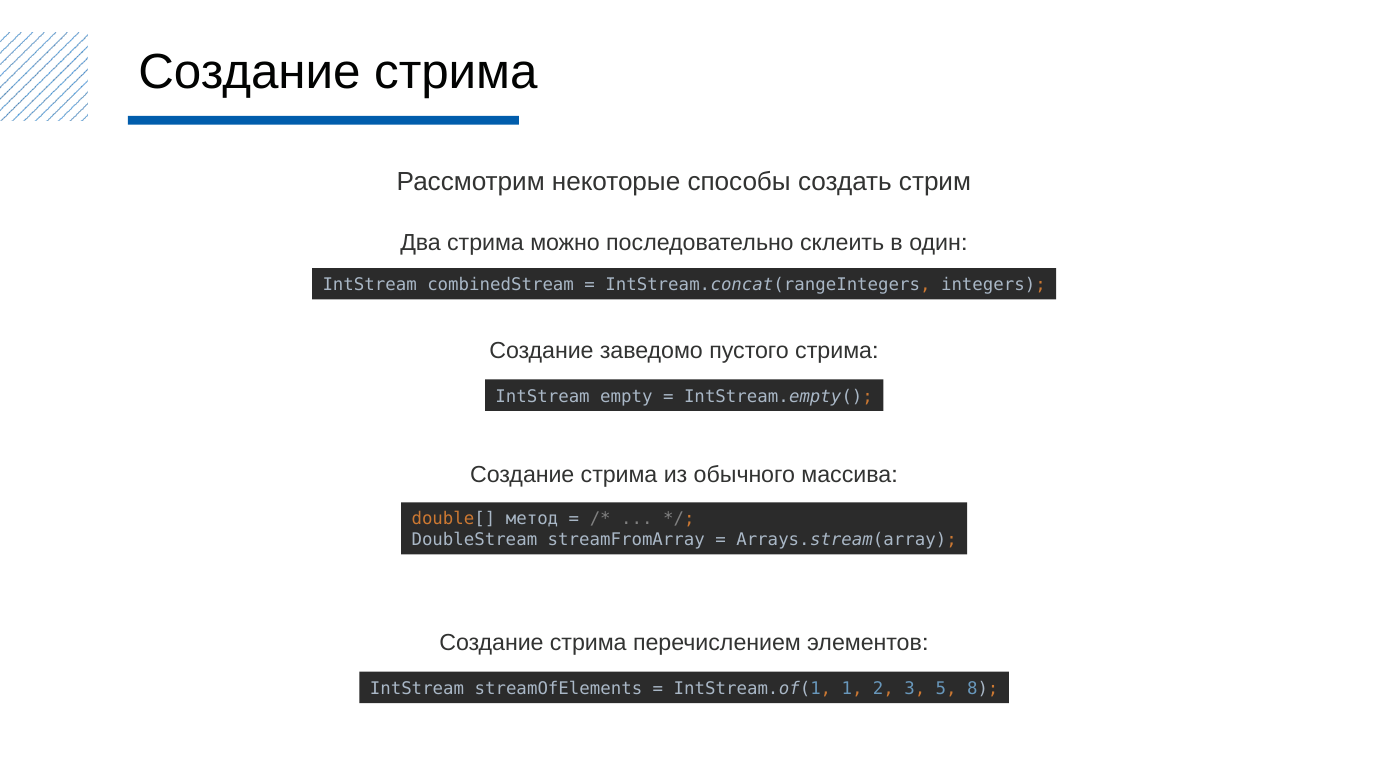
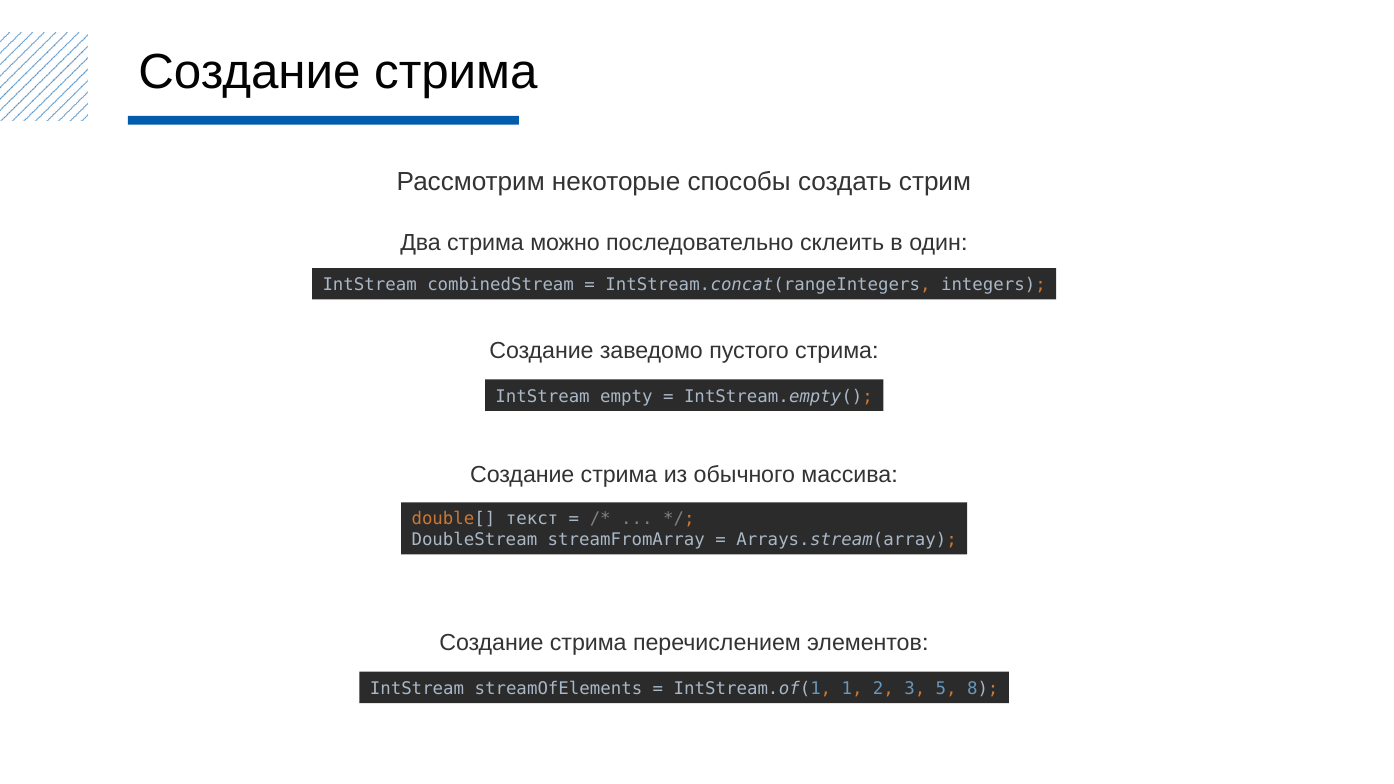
метод: метод -> текст (532, 519)
